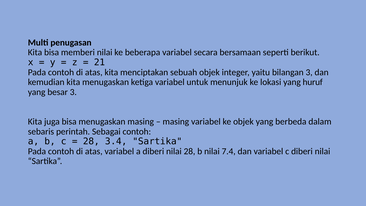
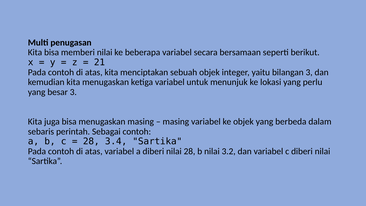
huruf: huruf -> perlu (313, 82)
7.4: 7.4 -> 3.2 (229, 151)
